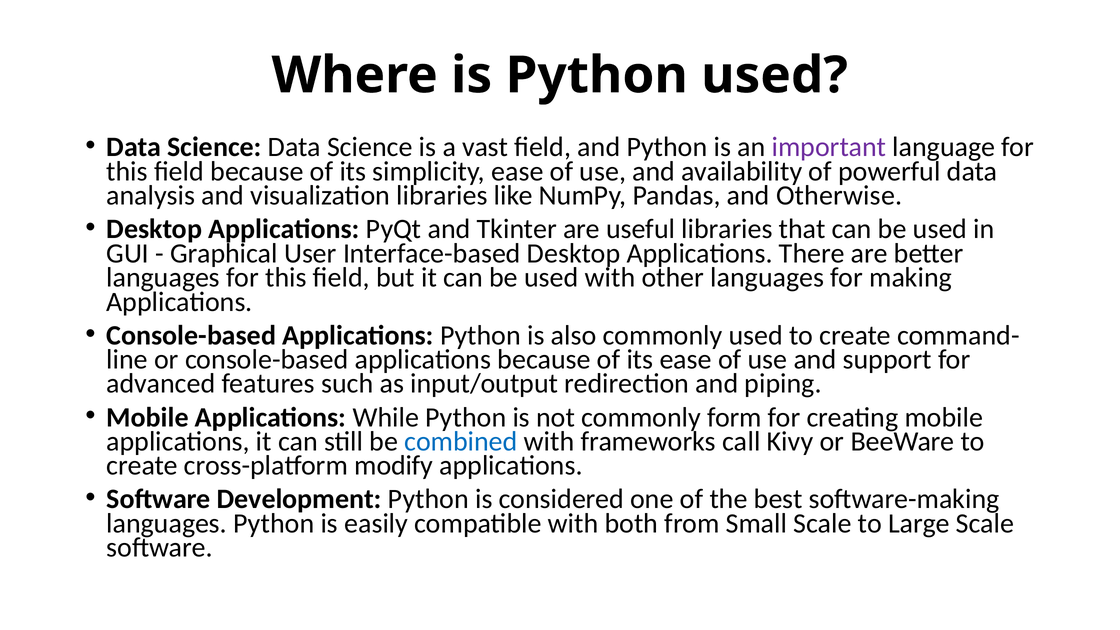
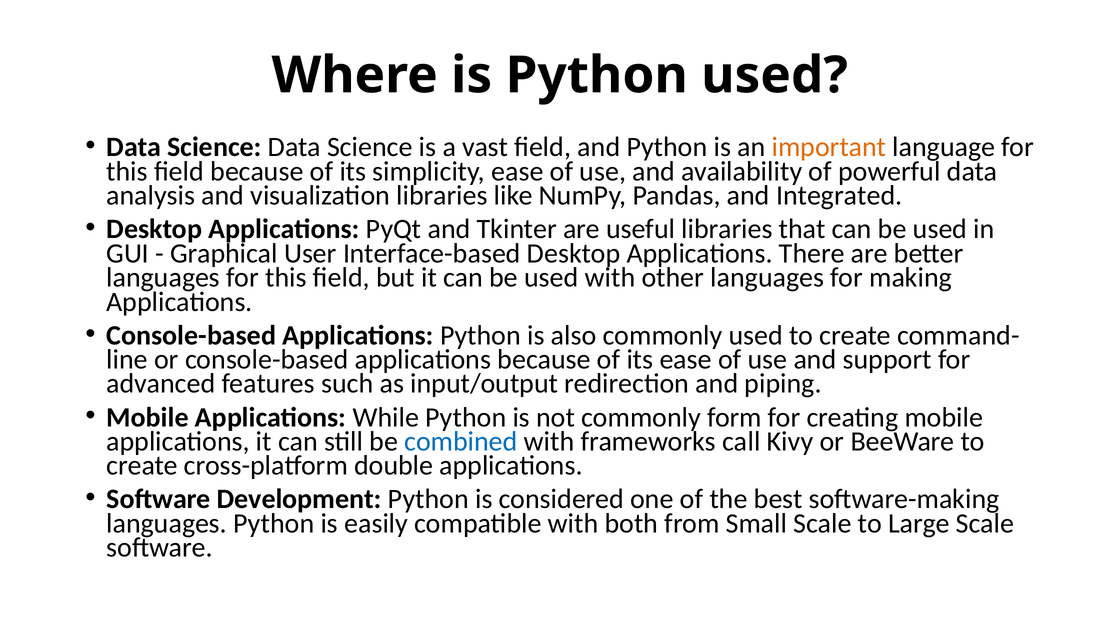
important colour: purple -> orange (829, 147)
Otherwise: Otherwise -> Integrated (839, 196)
modify: modify -> double (394, 466)
